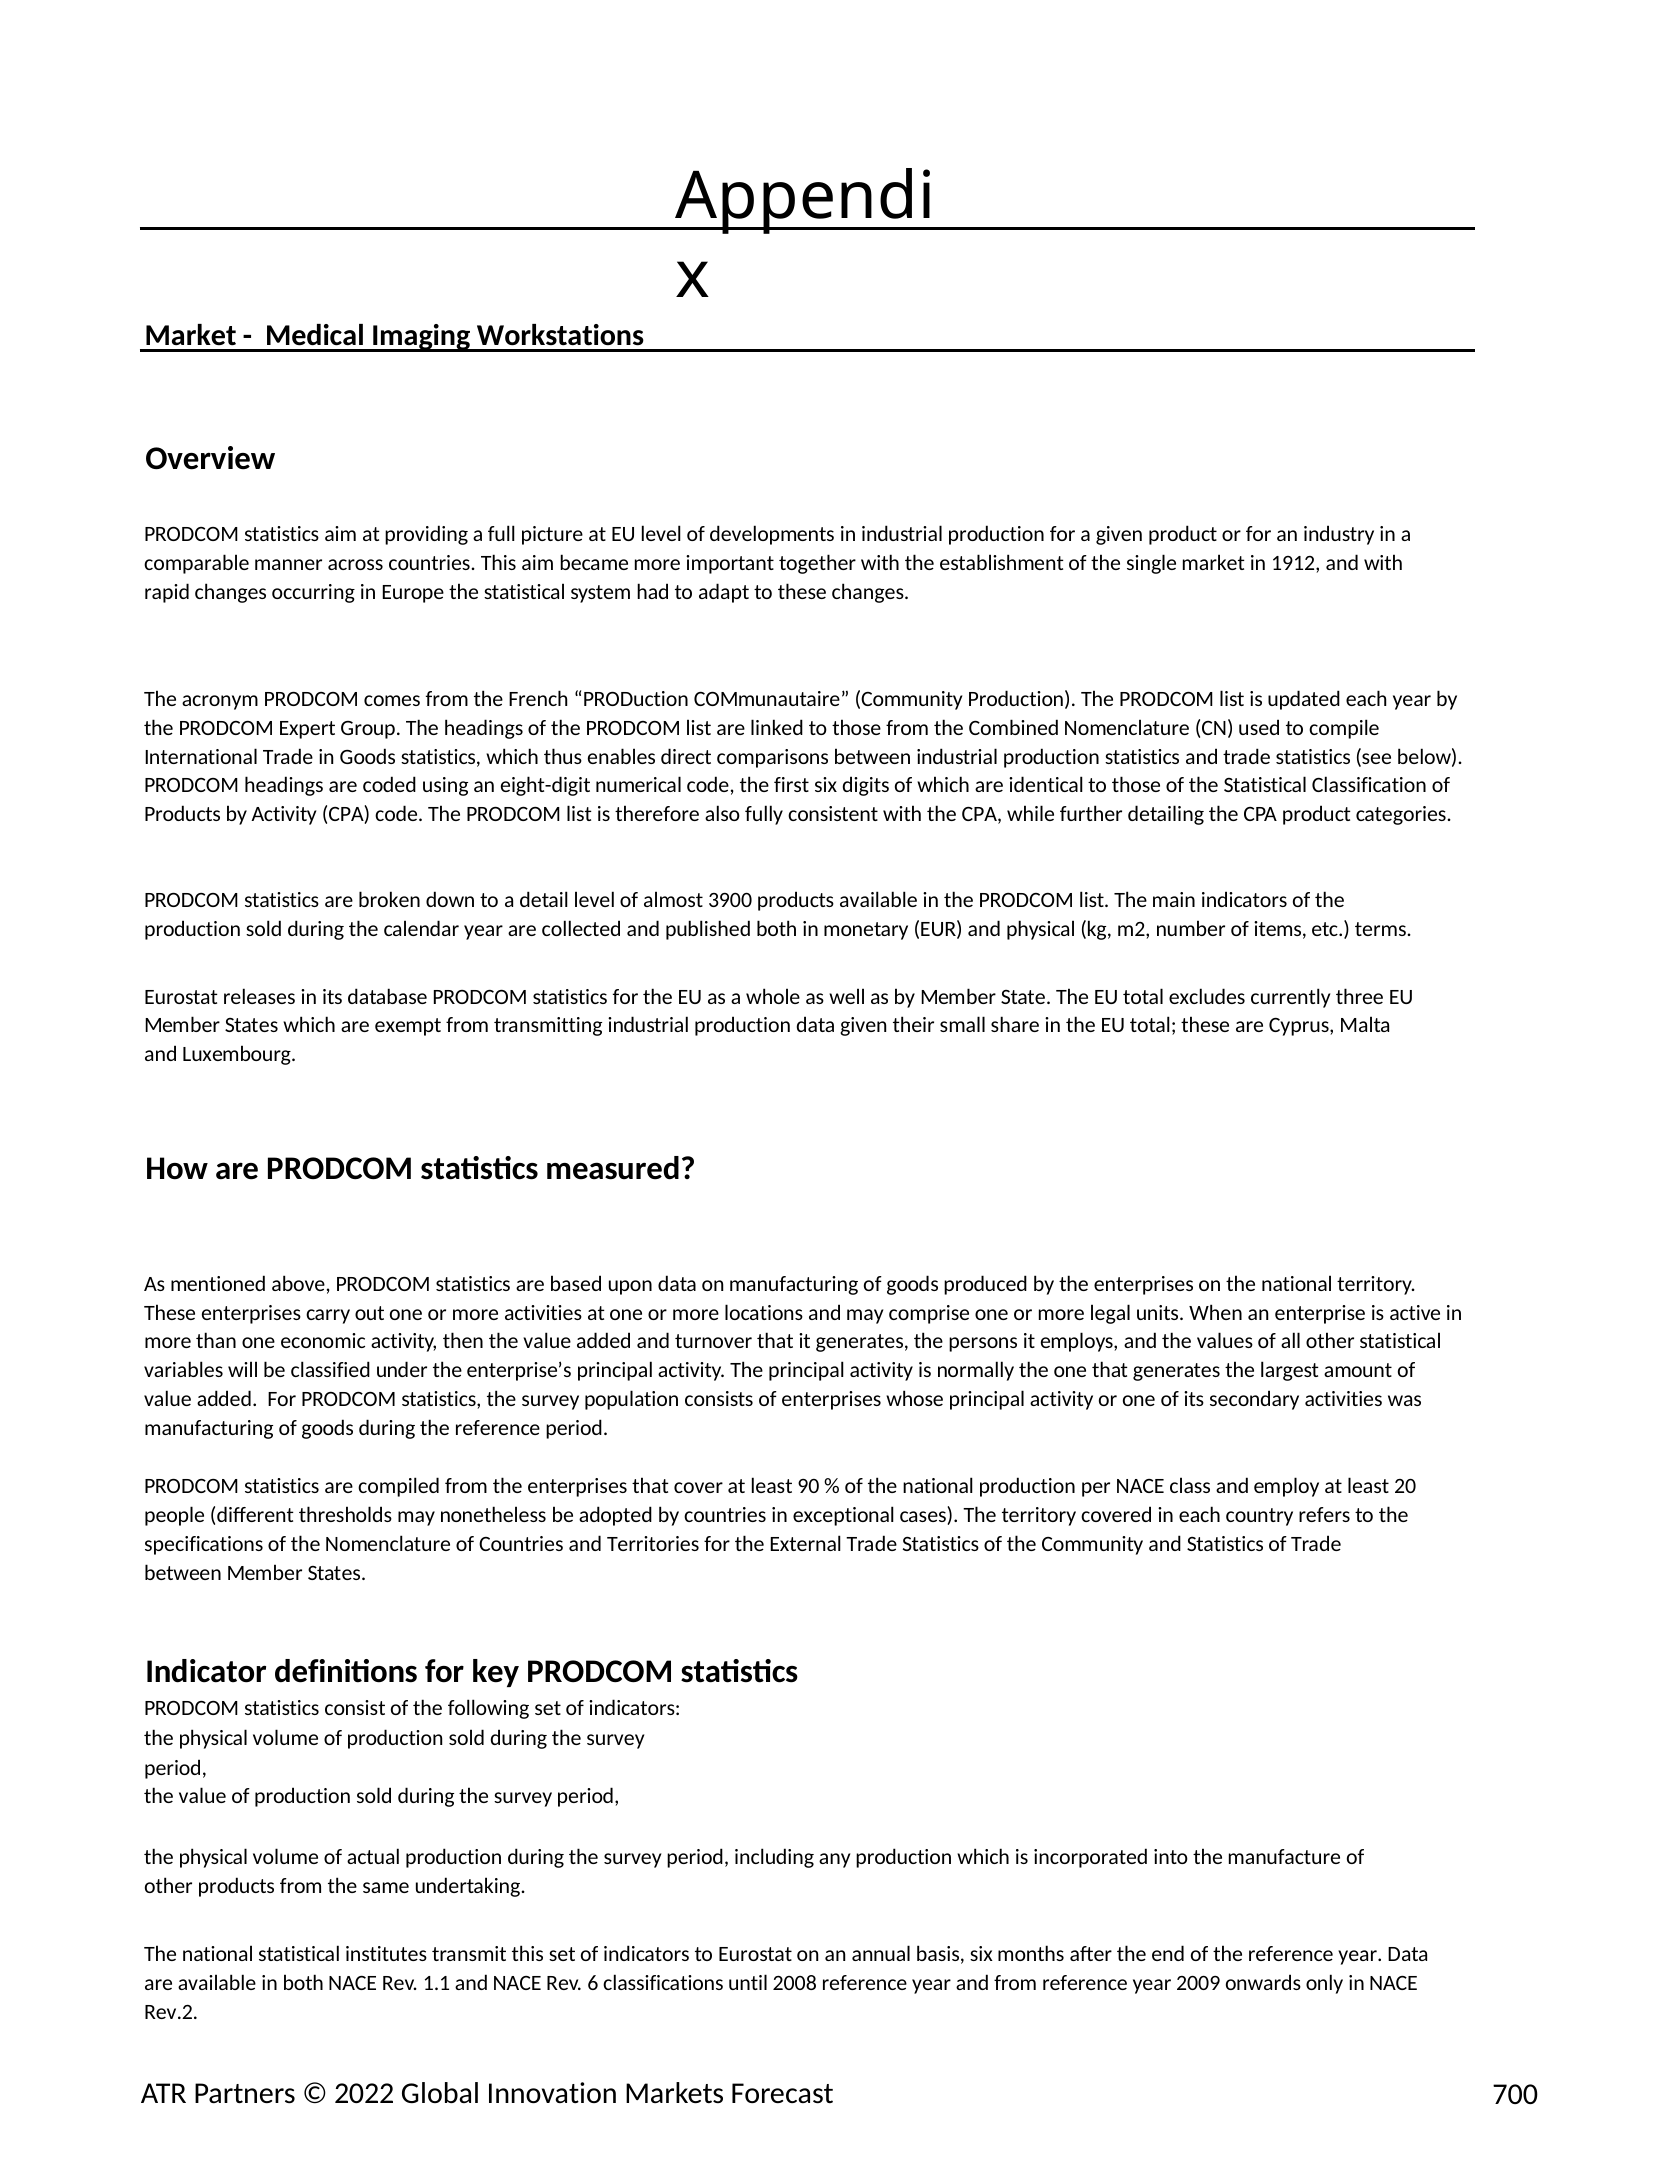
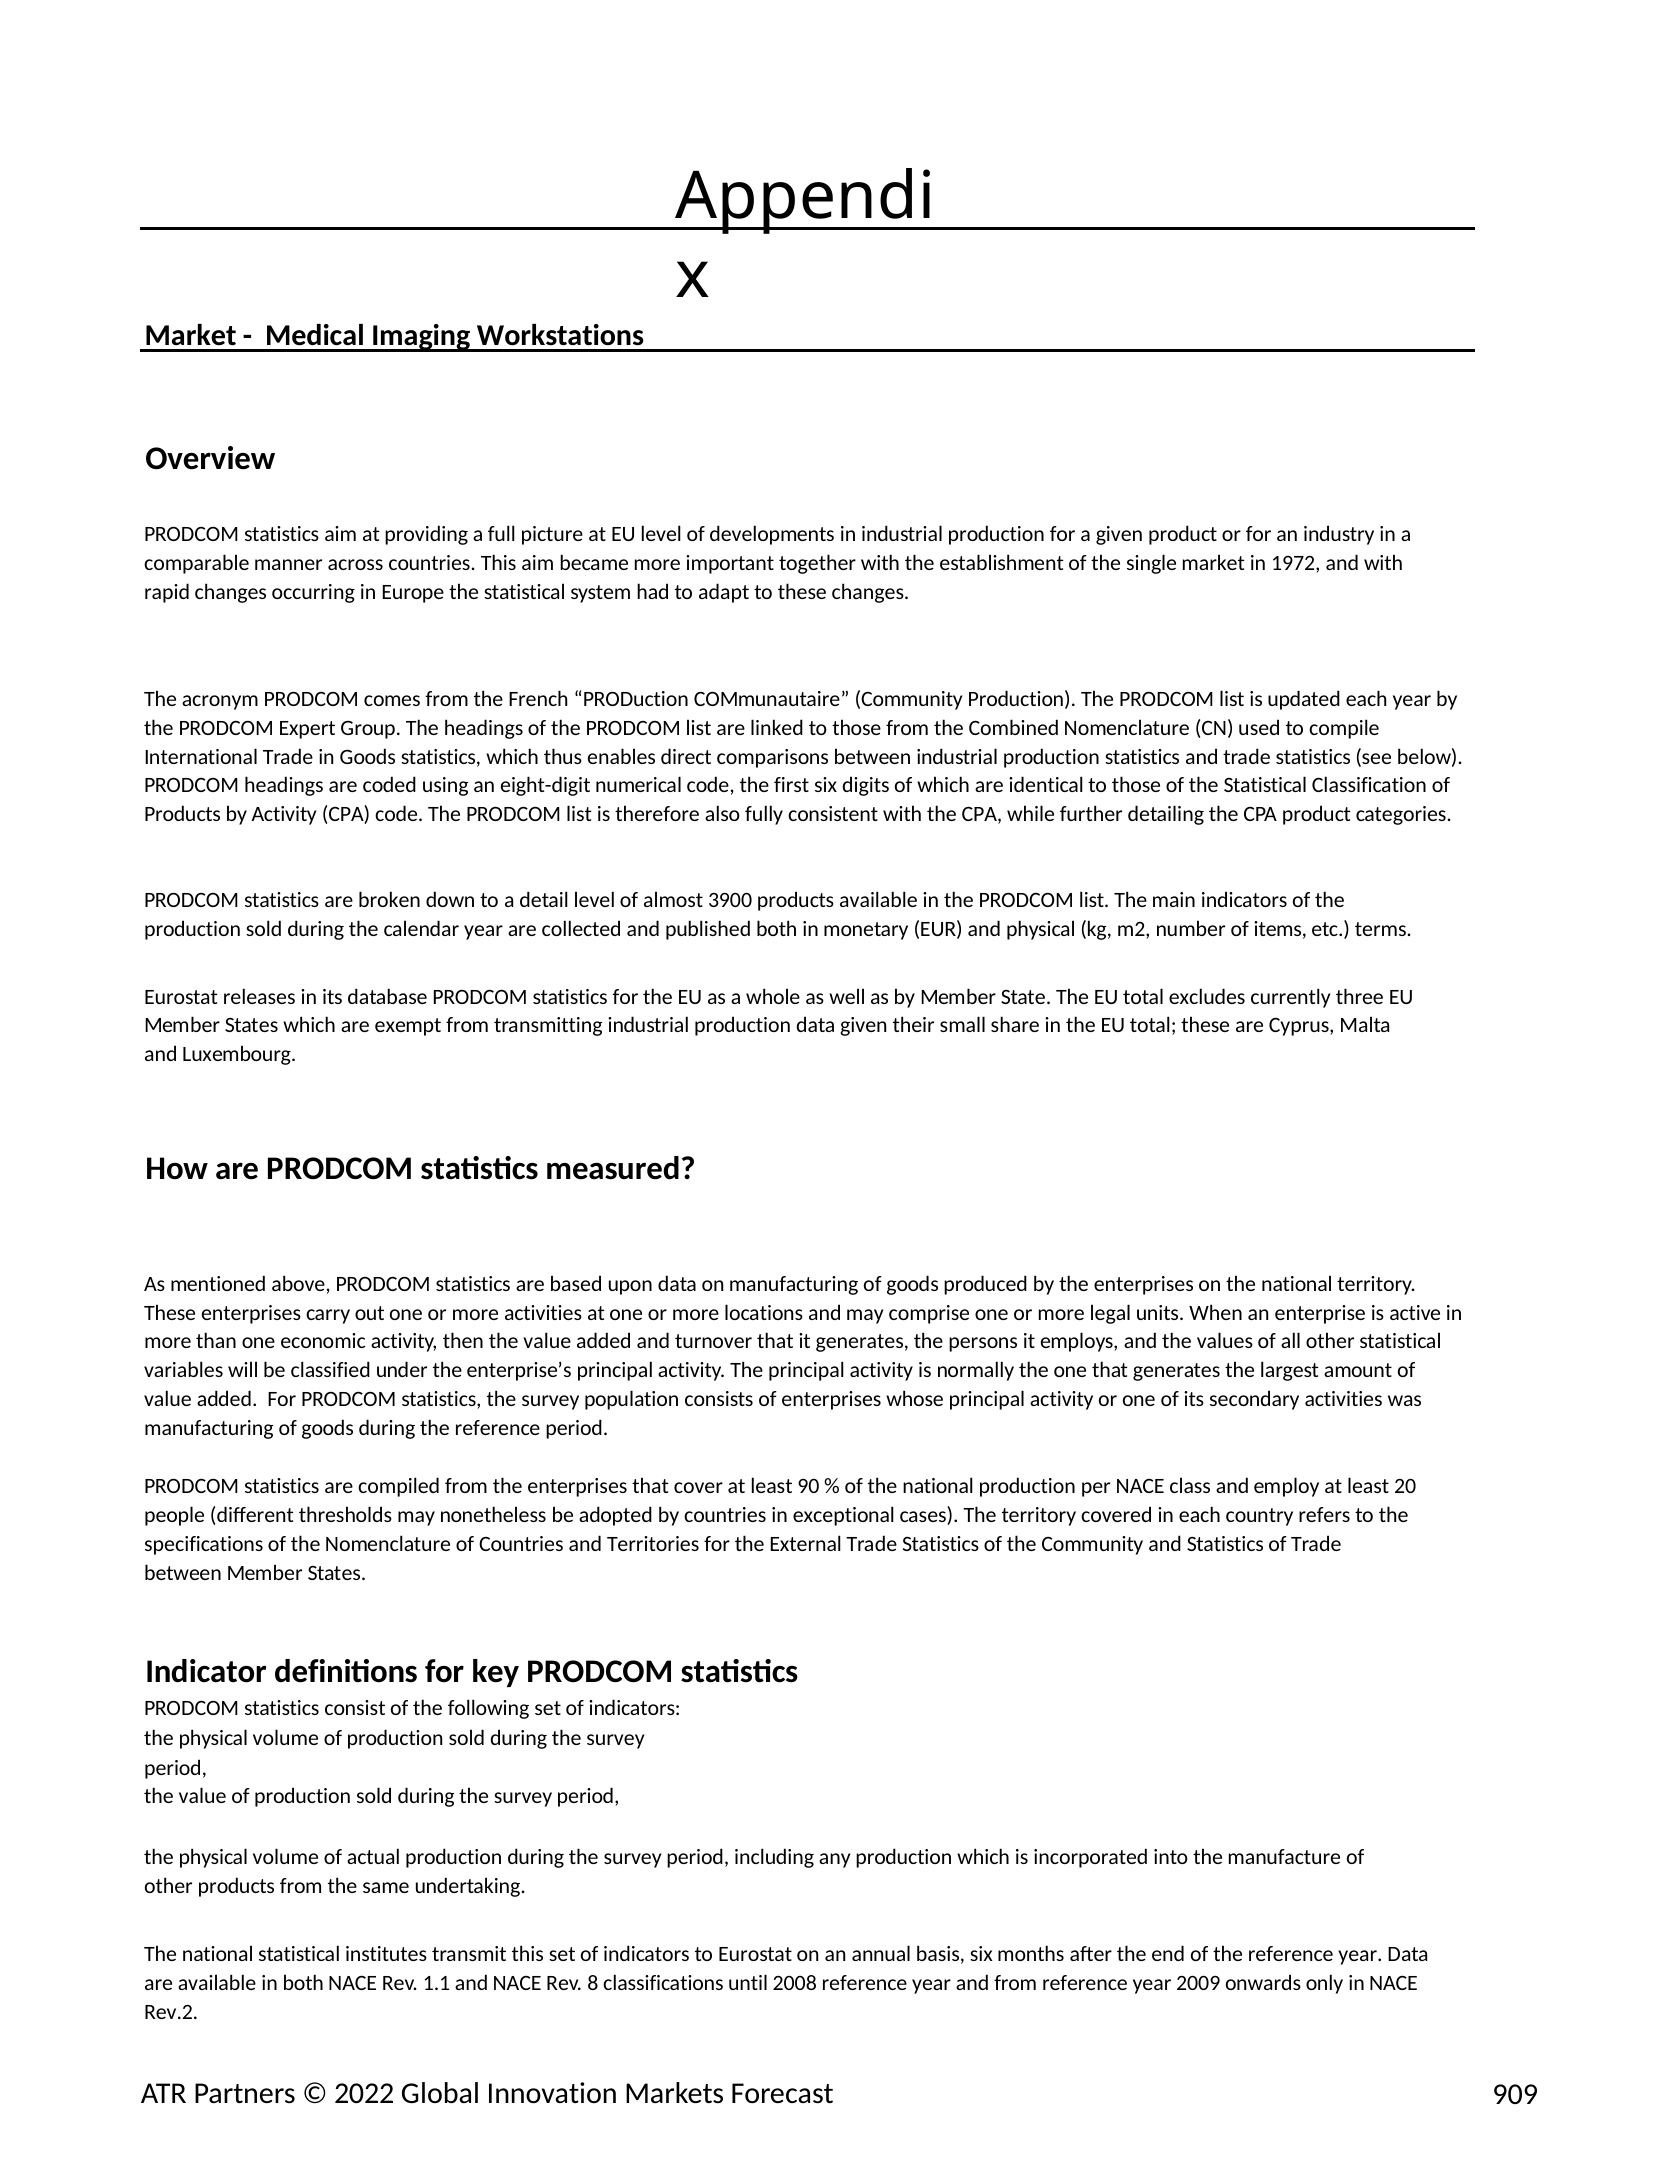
1912: 1912 -> 1972 (1296, 563)
6: 6 -> 8 (593, 1984)
700: 700 -> 909 (1515, 2095)
